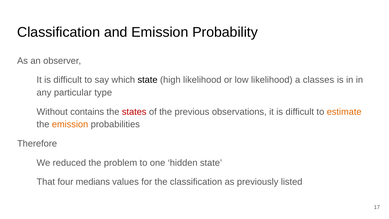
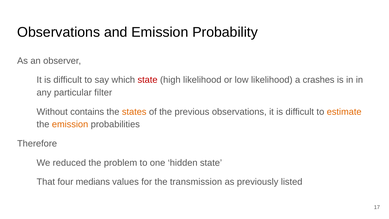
Classification: Classification -> Observations (59, 32)
state colour: black -> red (148, 80)
classes: classes -> crashes (319, 80)
type: type -> filter (103, 93)
states colour: red -> orange (134, 112)
the classification: classification -> transmission (196, 182)
